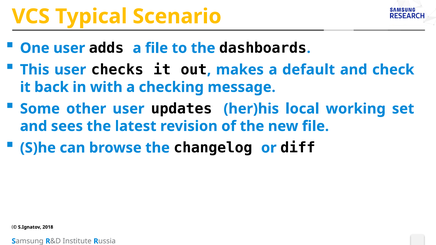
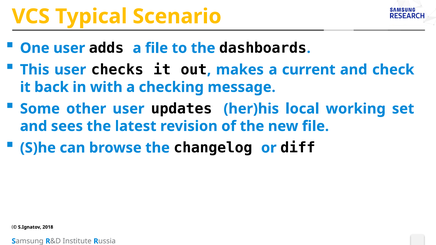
default: default -> current (309, 70)
